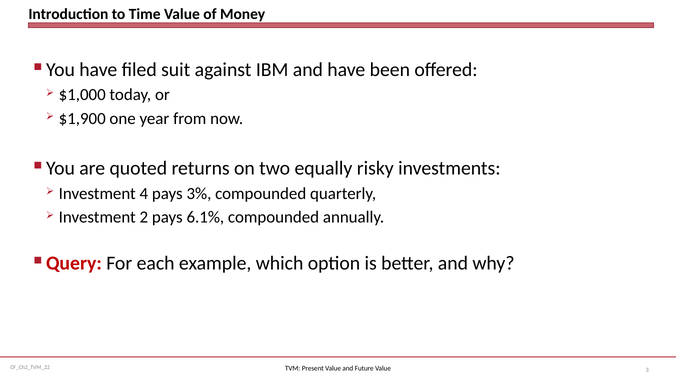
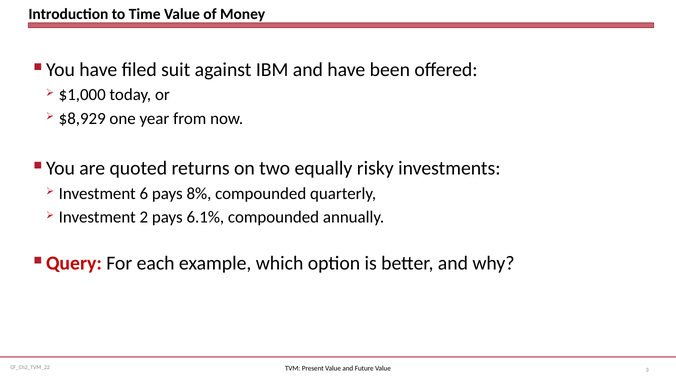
$1,900: $1,900 -> $8,929 (82, 118)
4: 4 -> 6 (144, 193)
3%: 3% -> 8% (199, 193)
